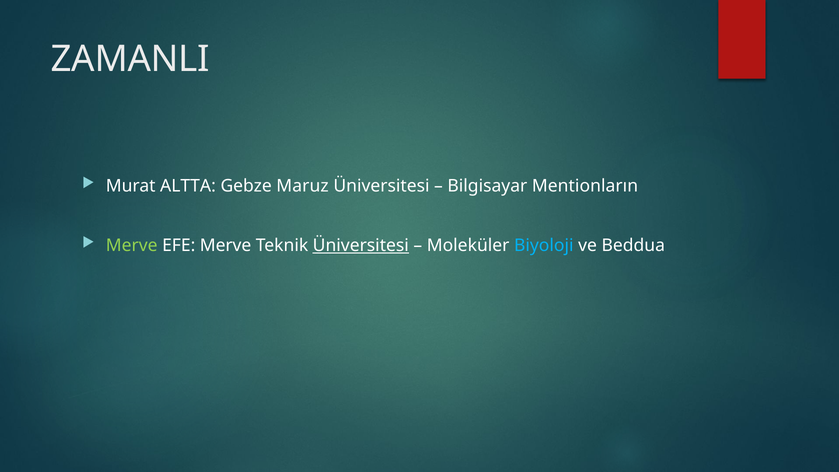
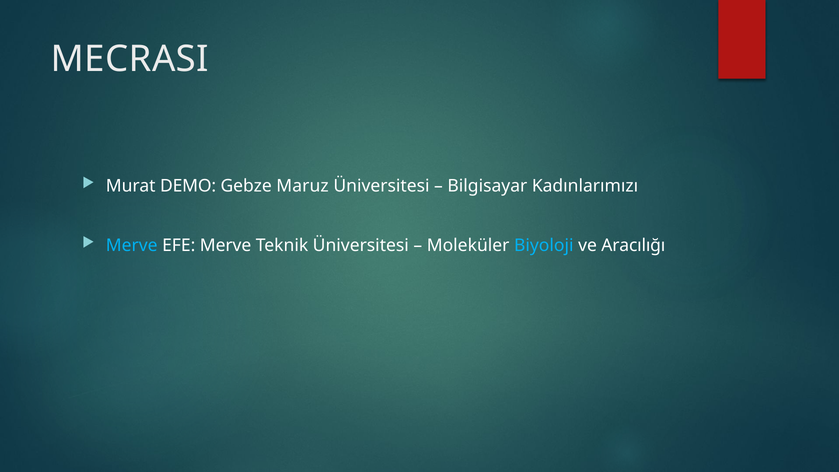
ZAMANLI: ZAMANLI -> MECRASI (130, 59)
ALTTA: ALTTA -> DEMO (188, 186)
Mentionların: Mentionların -> Kadınlarımızı (585, 186)
Merve colour: light green -> light blue (132, 245)
Üniversitesi underline: present -> none (361, 245)
Beddua: Beddua -> Aracılığı (633, 245)
